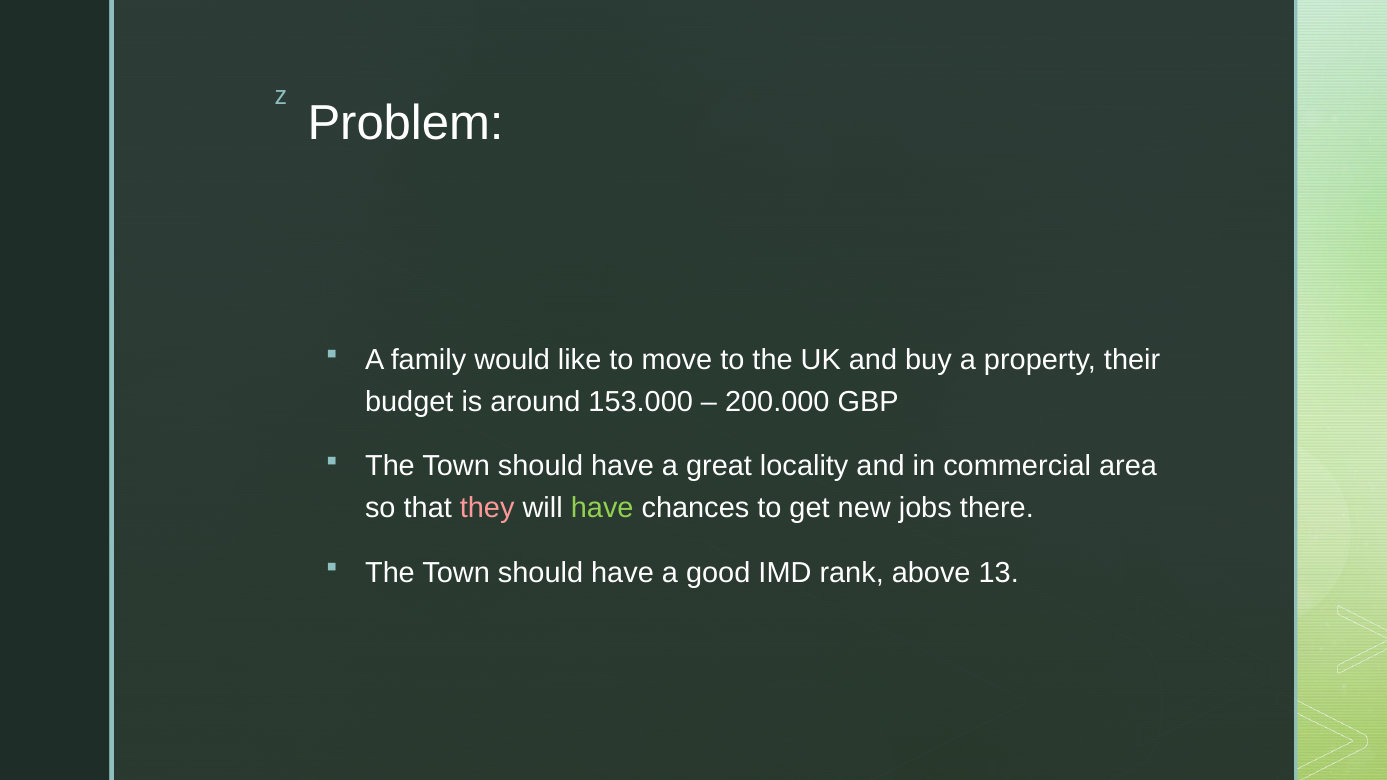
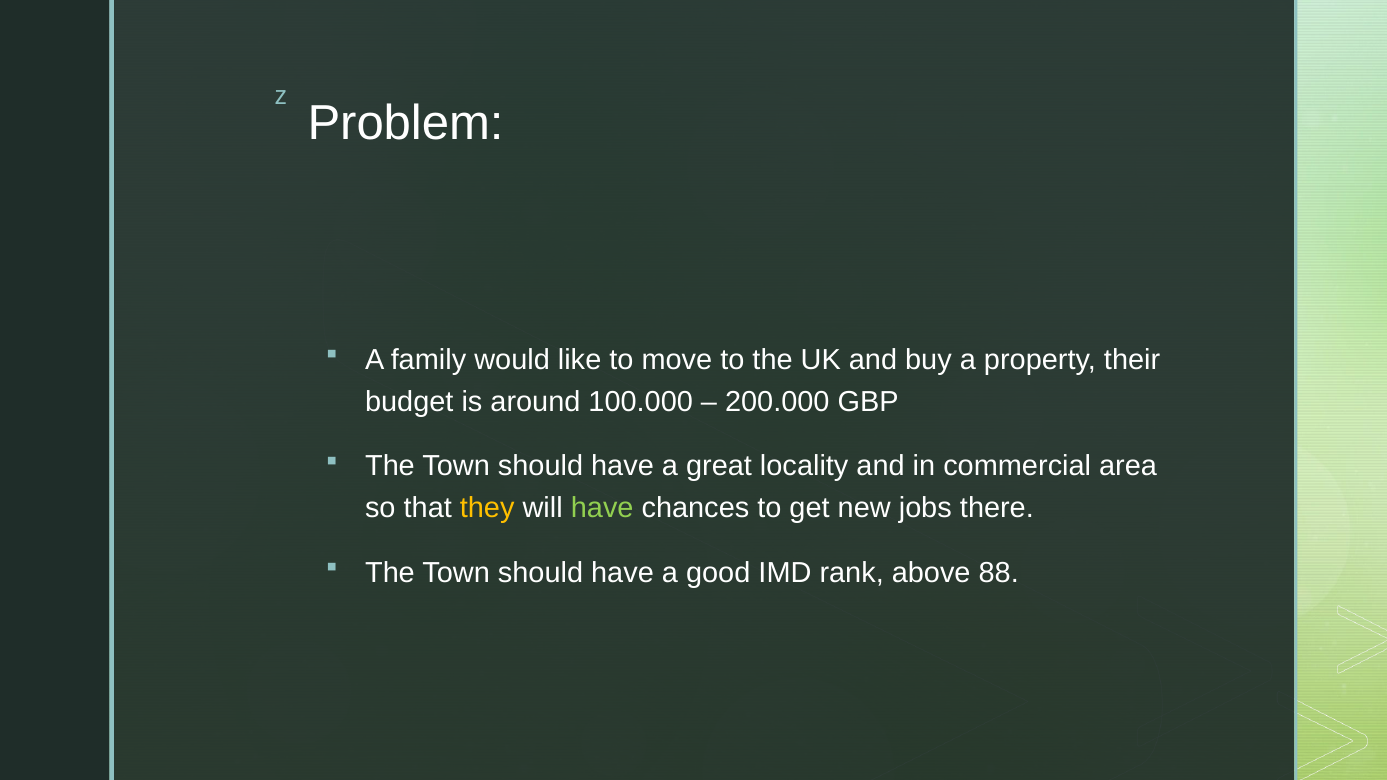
153.000: 153.000 -> 100.000 (641, 402)
they colour: pink -> yellow (487, 508)
13: 13 -> 88 (999, 573)
